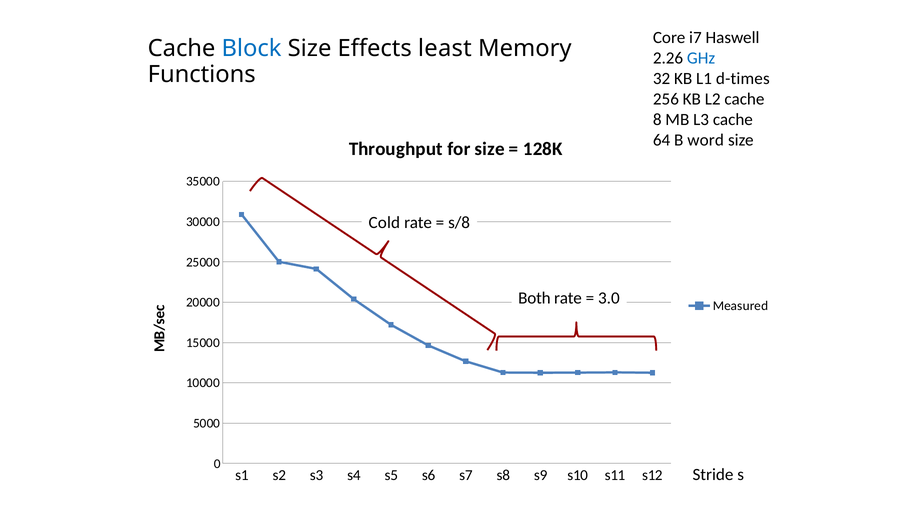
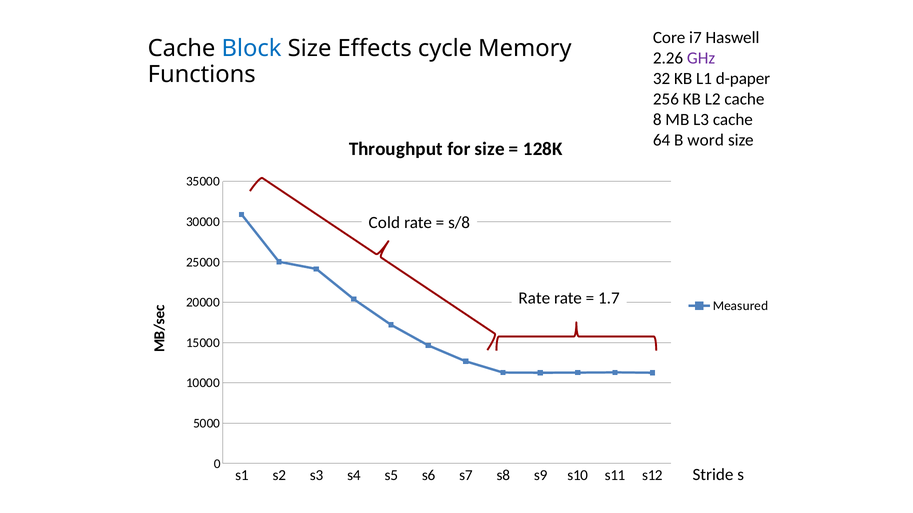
least: least -> cycle (445, 49)
GHz colour: blue -> purple (701, 58)
d-times: d-times -> d-paper (743, 79)
Both: Both -> Rate (534, 298)
3.0: 3.0 -> 1.7 (609, 298)
